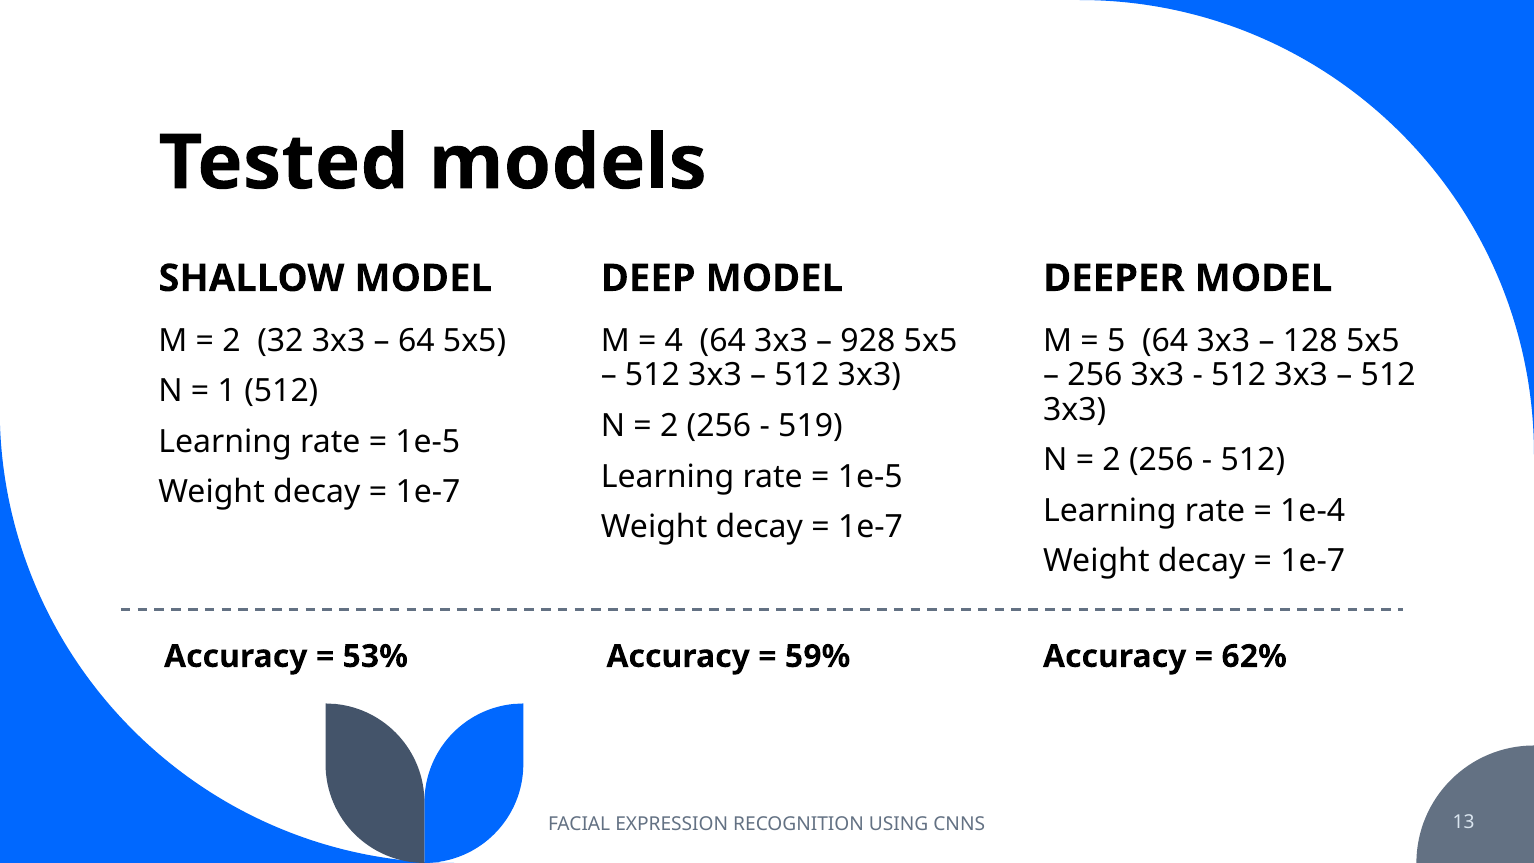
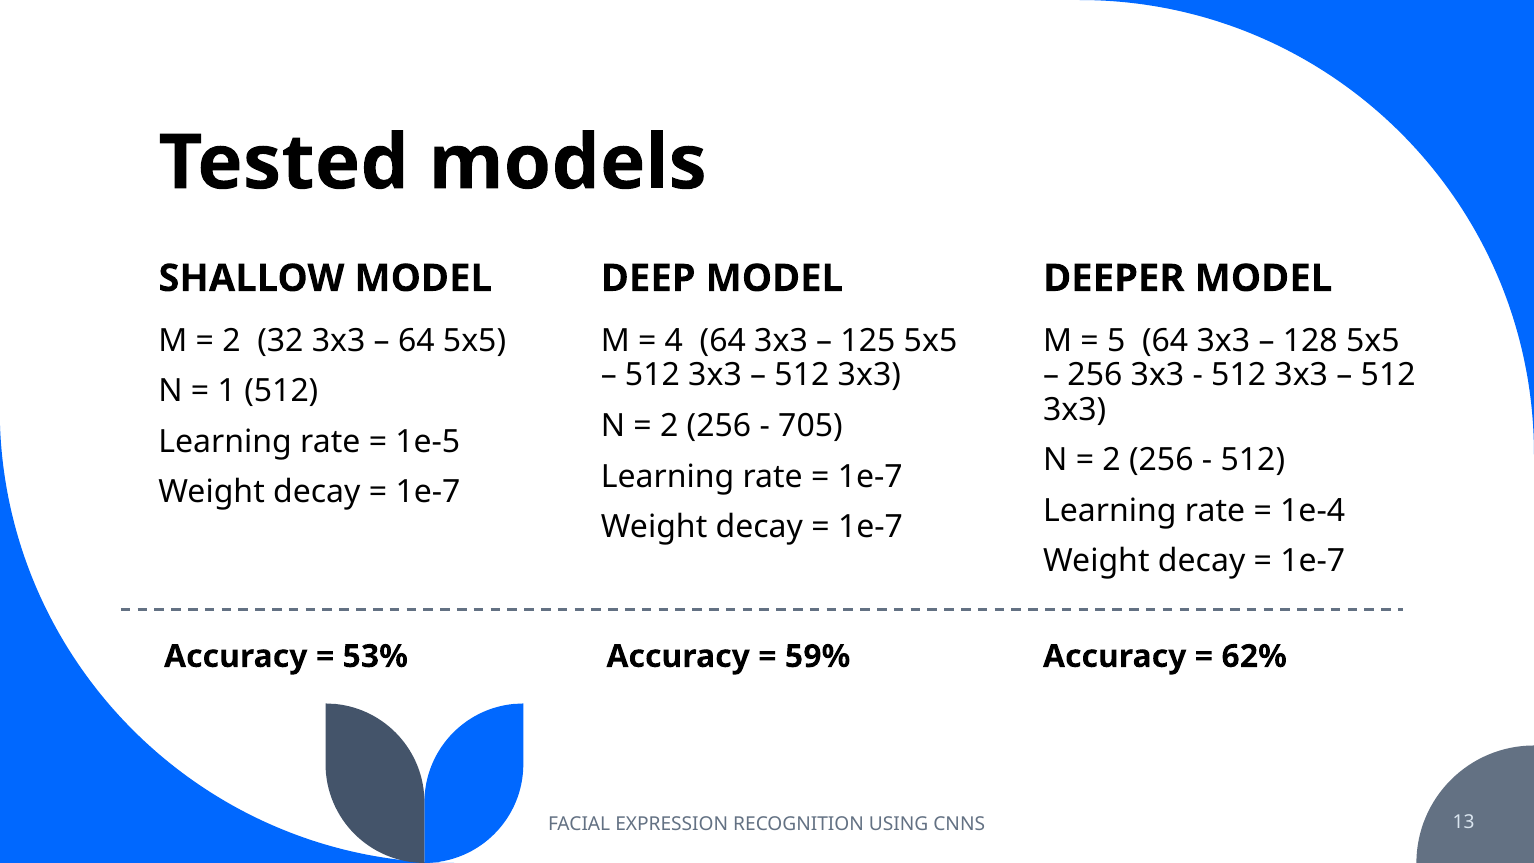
928: 928 -> 125 (868, 341)
519: 519 -> 705 (810, 426)
1e-5: 1e-5 -> 1e-7 (870, 476)
